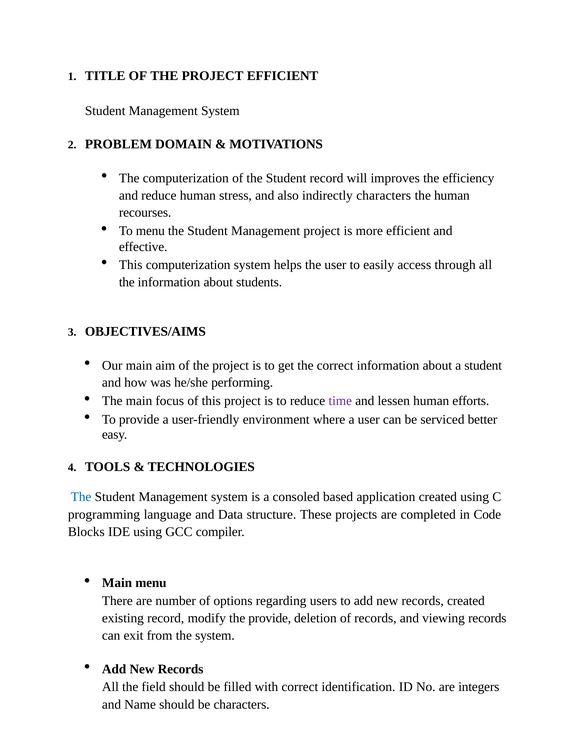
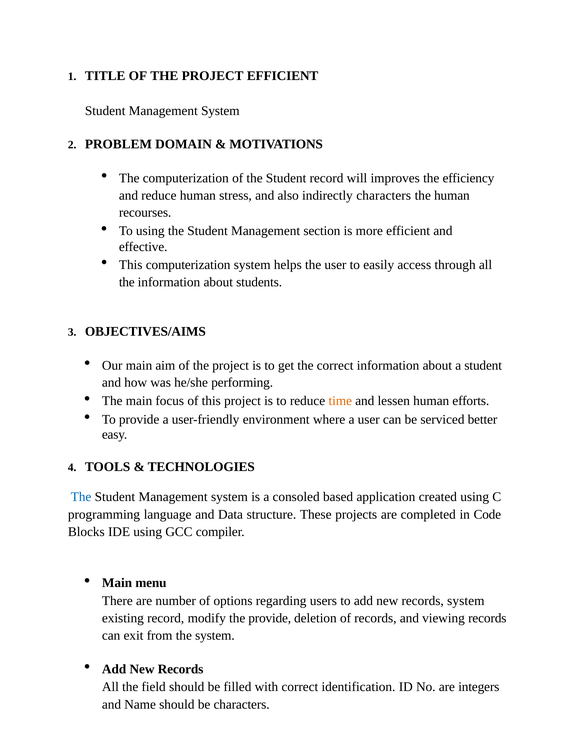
To menu: menu -> using (150, 231)
Management project: project -> section (322, 231)
time colour: purple -> orange (340, 401)
records created: created -> system (466, 602)
